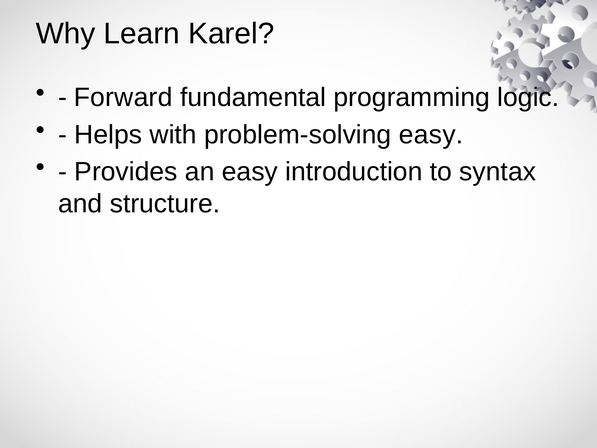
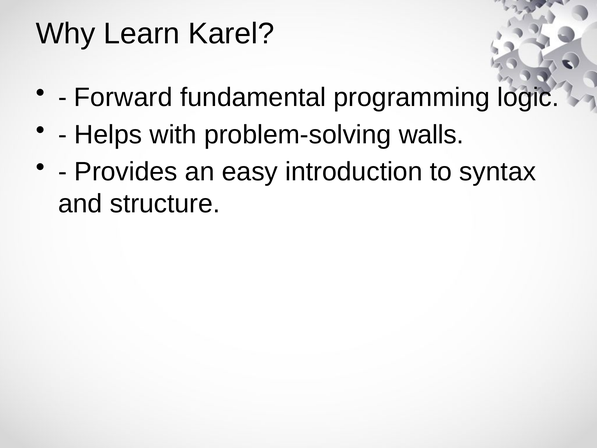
problem-solving easy: easy -> walls (431, 135)
